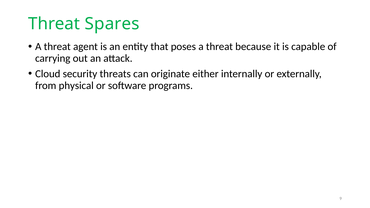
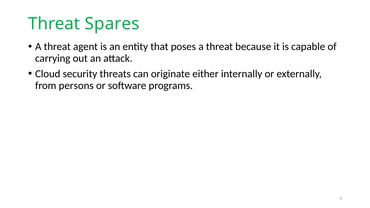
physical: physical -> persons (76, 86)
